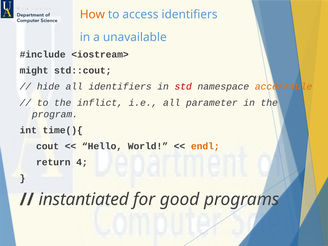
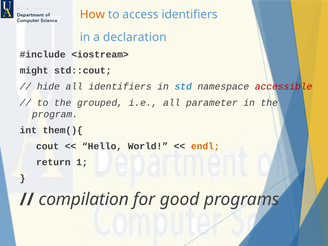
unavailable: unavailable -> declaration (135, 37)
std colour: red -> blue (183, 87)
accessible colour: orange -> red (284, 87)
inflict: inflict -> grouped (100, 103)
time(){: time(){ -> them(){ (63, 130)
4: 4 -> 1 (82, 162)
instantiated: instantiated -> compilation (84, 199)
